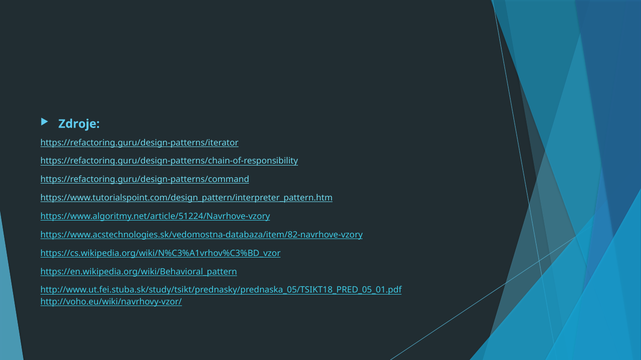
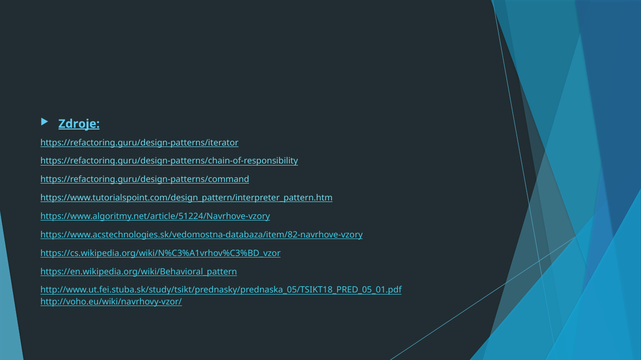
Zdroje underline: none -> present (79, 124)
